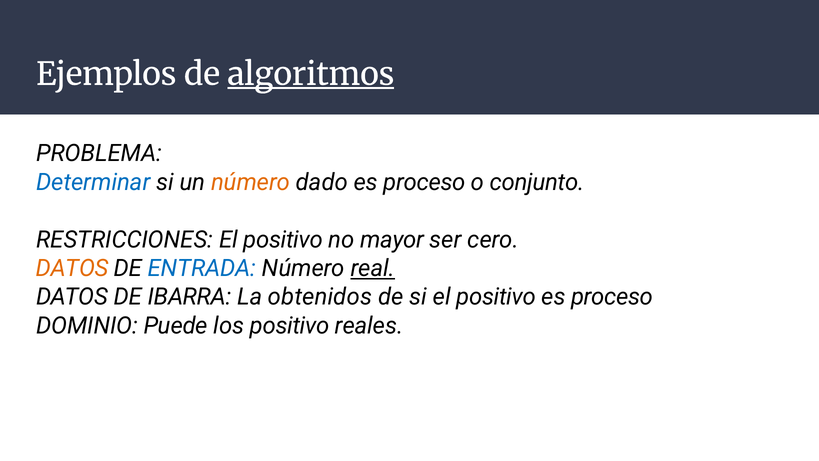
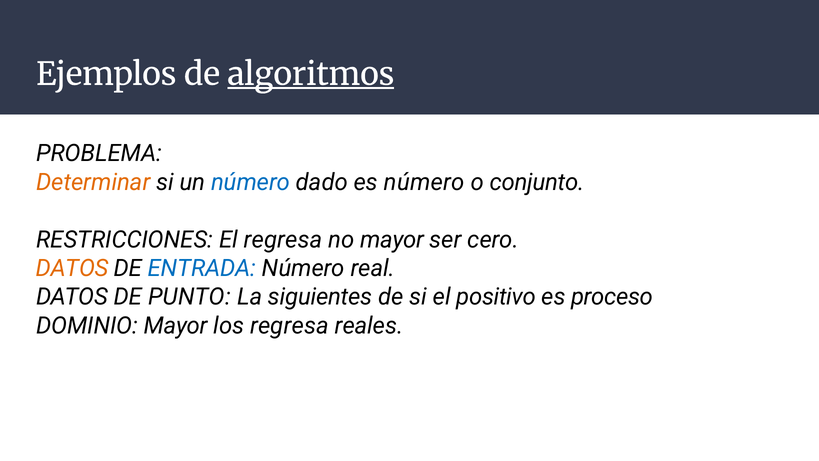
Determinar colour: blue -> orange (93, 182)
número colour: orange -> blue (251, 182)
dado es proceso: proceso -> número (424, 182)
RESTRICCIONES El positivo: positivo -> regresa (283, 239)
real underline: present -> none (373, 268)
IBARRA: IBARRA -> PUNTO (189, 297)
obtenidos: obtenidos -> siguientes (320, 297)
DOMINIO Puede: Puede -> Mayor (176, 325)
los positivo: positivo -> regresa (289, 325)
